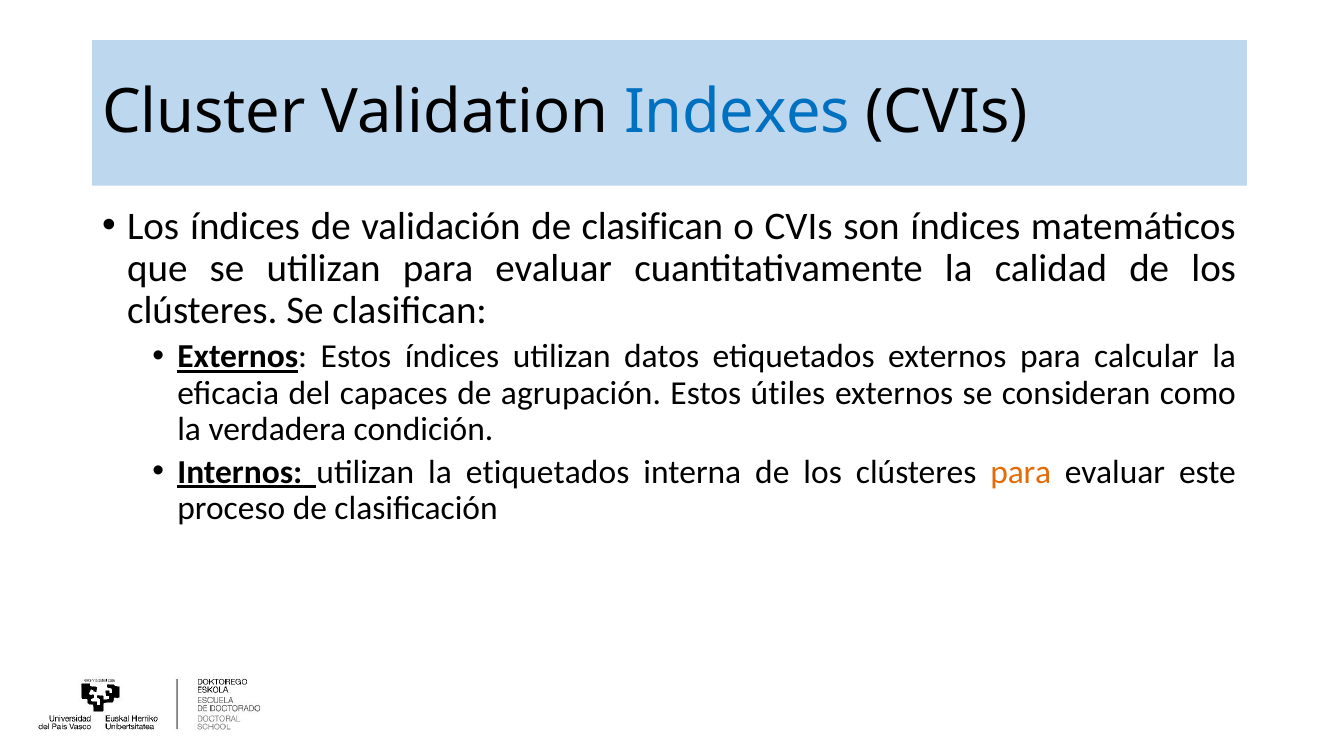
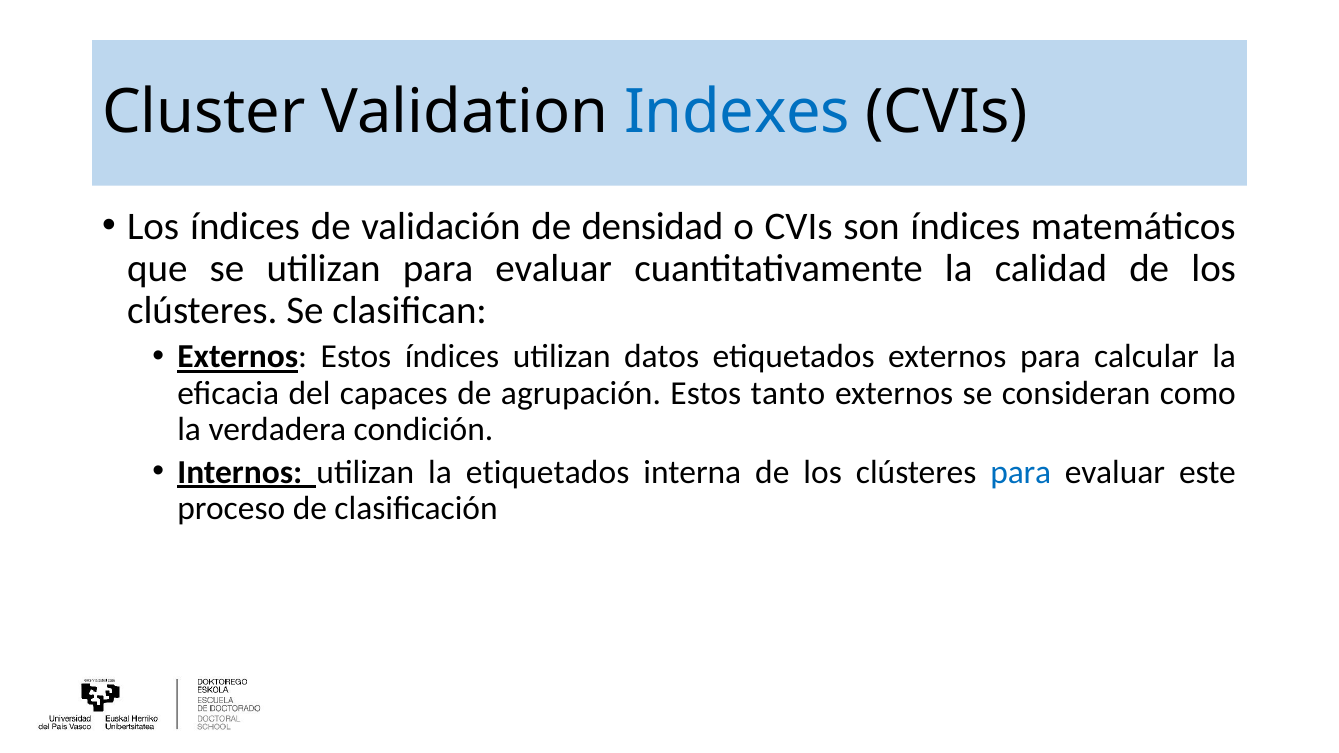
de clasifican: clasifican -> densidad (652, 226)
útiles: útiles -> tanto (788, 393)
para colour: orange -> blue (1021, 472)
